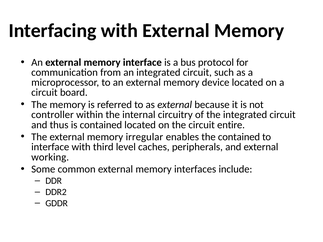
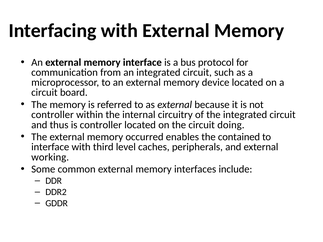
is contained: contained -> controller (101, 125)
entire: entire -> doing (231, 125)
irregular: irregular -> occurred (145, 137)
